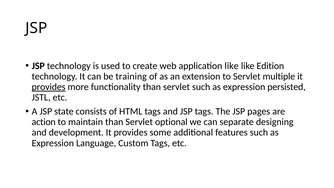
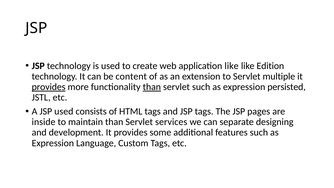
training: training -> content (131, 76)
than underline: none -> present (152, 87)
JSP state: state -> used (64, 111)
action: action -> inside (44, 122)
optional: optional -> services (171, 122)
